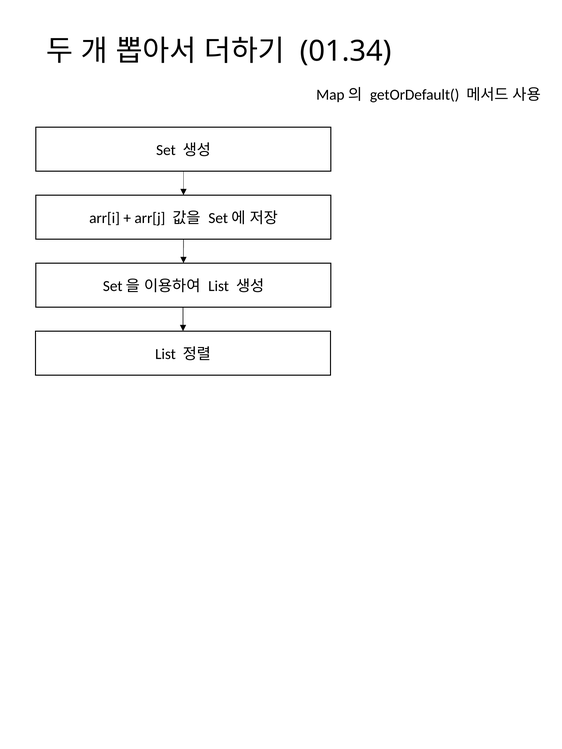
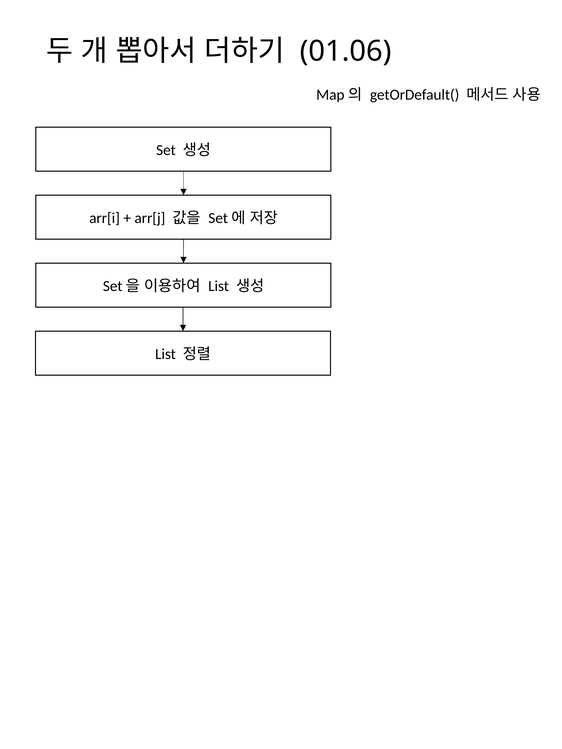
01.34: 01.34 -> 01.06 (346, 51)
